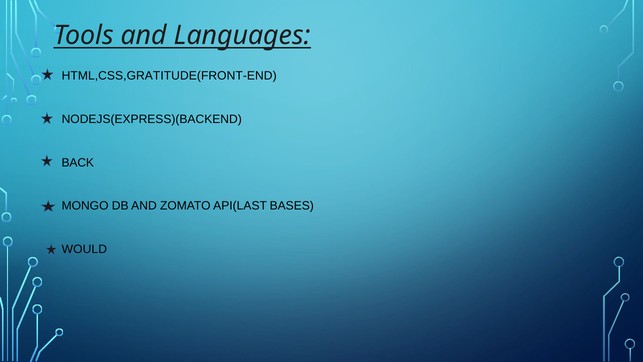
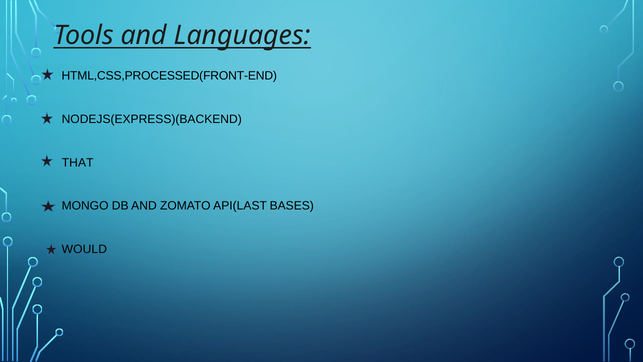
HTML,CSS,GRATITUDE(FRONT-END: HTML,CSS,GRATITUDE(FRONT-END -> HTML,CSS,PROCESSED(FRONT-END (169, 76)
BACK: BACK -> THAT (78, 162)
